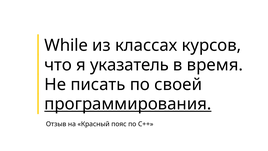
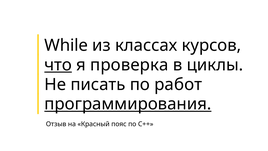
что underline: none -> present (58, 65)
указатель: указатель -> проверка (129, 65)
время: время -> циклы (215, 65)
своей: своей -> работ (178, 84)
